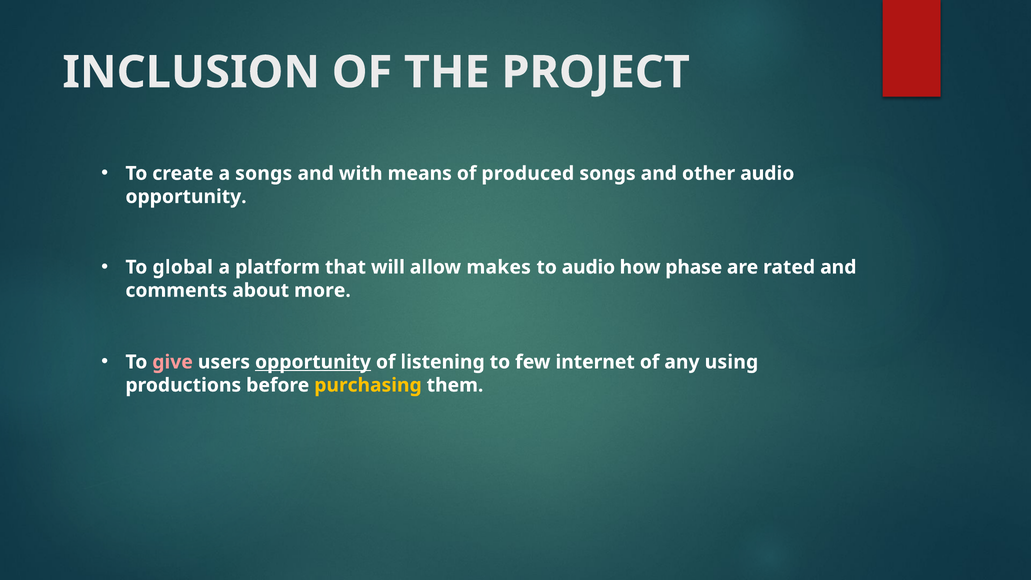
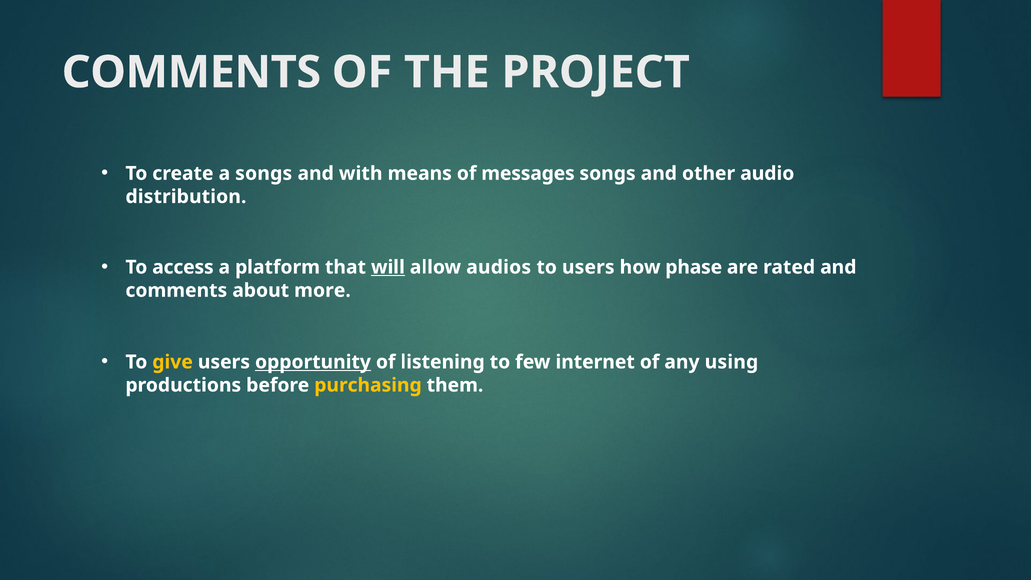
INCLUSION: INCLUSION -> COMMENTS (191, 72)
produced: produced -> messages (528, 173)
opportunity: opportunity -> distribution (186, 197)
global: global -> access (183, 267)
will underline: none -> present (388, 267)
makes: makes -> audios (499, 267)
to audio: audio -> users (588, 267)
give colour: pink -> yellow (173, 362)
